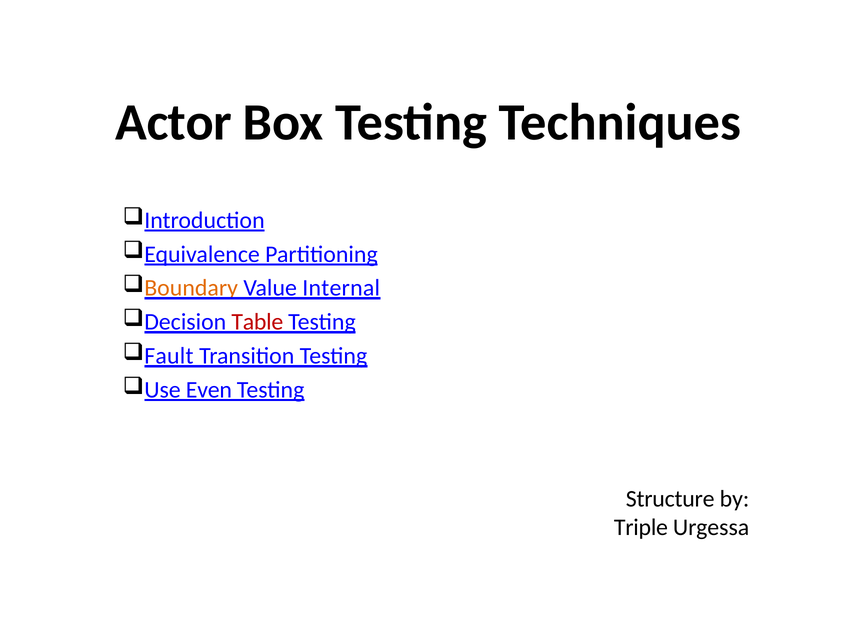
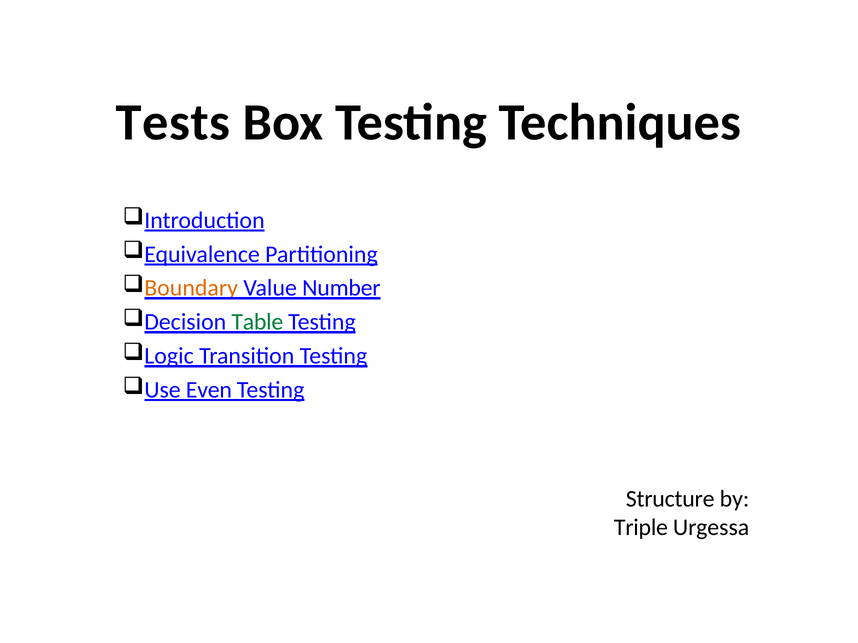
Actor: Actor -> Tests (173, 123)
Internal: Internal -> Number (341, 288)
Table colour: red -> green (257, 322)
Fault: Fault -> Logic (169, 356)
